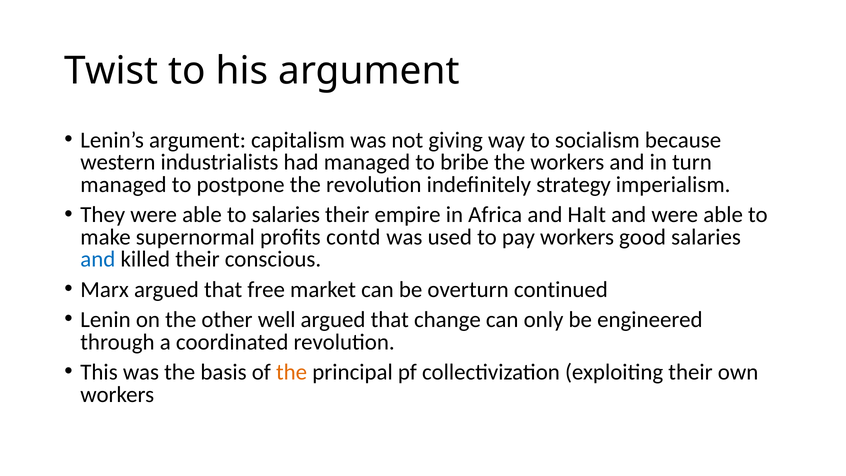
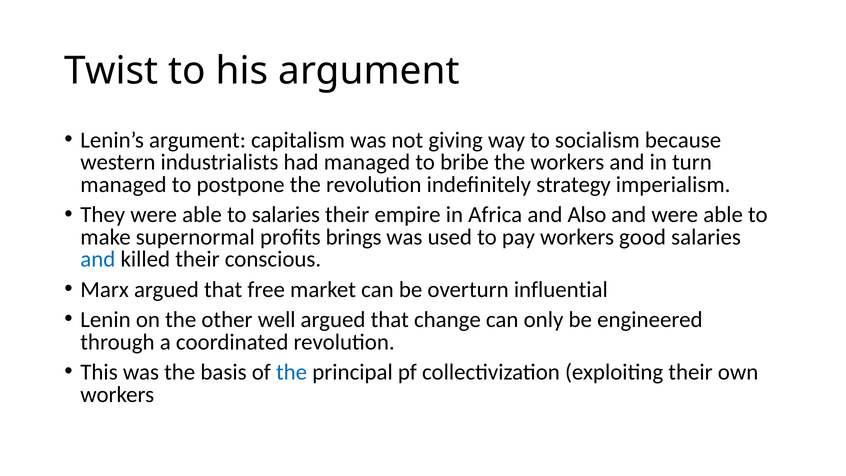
Halt: Halt -> Also (587, 215)
contd: contd -> brings (354, 237)
continued: continued -> influential (561, 289)
the colour: orange -> blue (292, 372)
